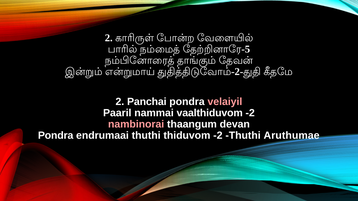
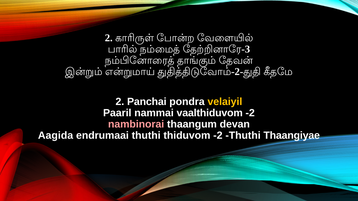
-5: -5 -> -3 (246, 49)
velaiyil colour: pink -> yellow (225, 102)
Pondra: Pondra -> Aagida (56, 136)
Aruthumae: Aruthumae -> Thaangiyae (292, 136)
